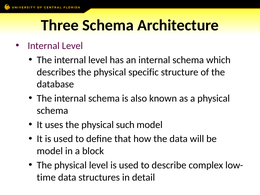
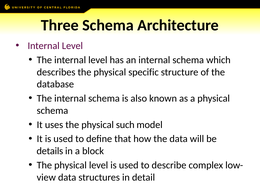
model: model -> details (50, 151)
time: time -> view (46, 177)
